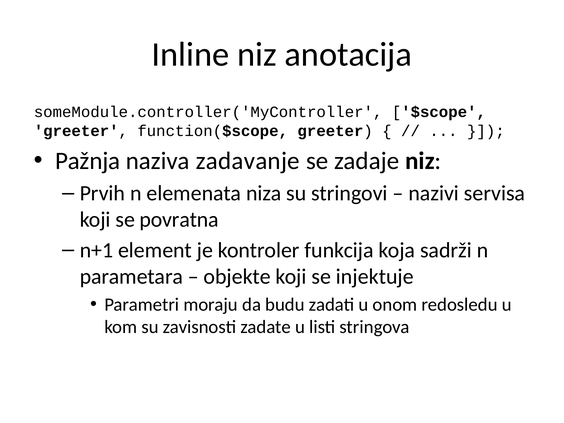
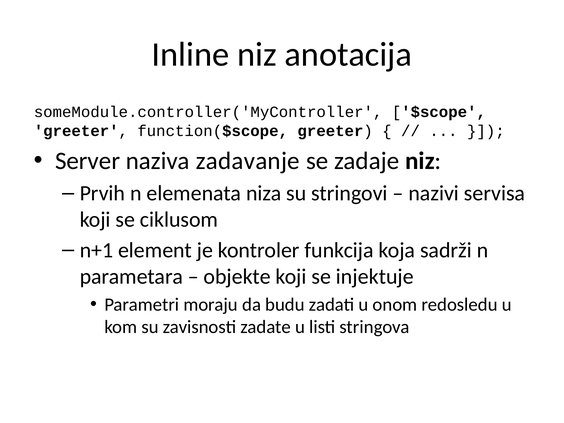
Pažnja: Pažnja -> Server (88, 161)
povratna: povratna -> ciklusom (179, 220)
